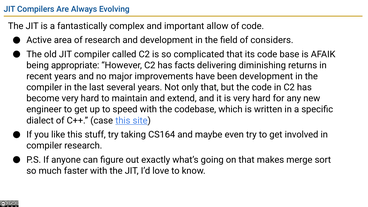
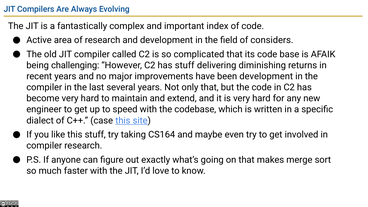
allow: allow -> index (218, 26)
appropriate: appropriate -> challenging (75, 65)
has facts: facts -> stuff (185, 65)
